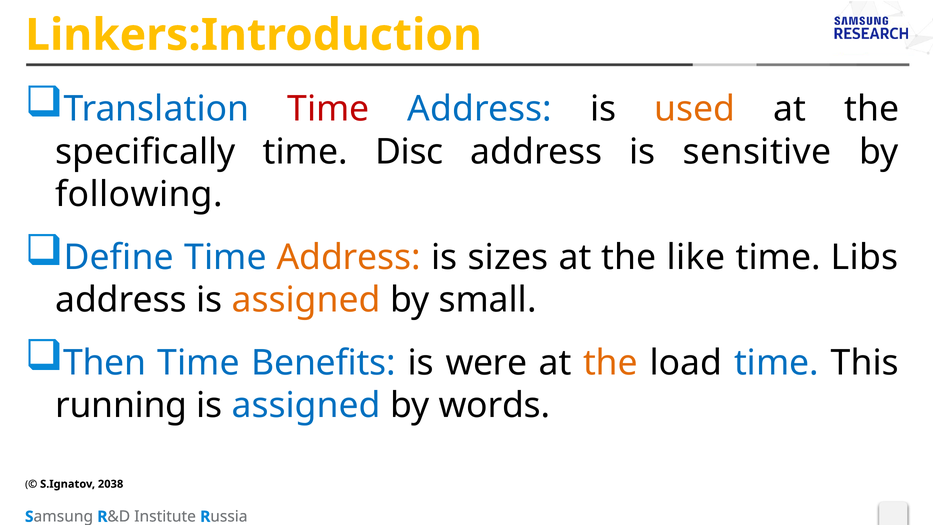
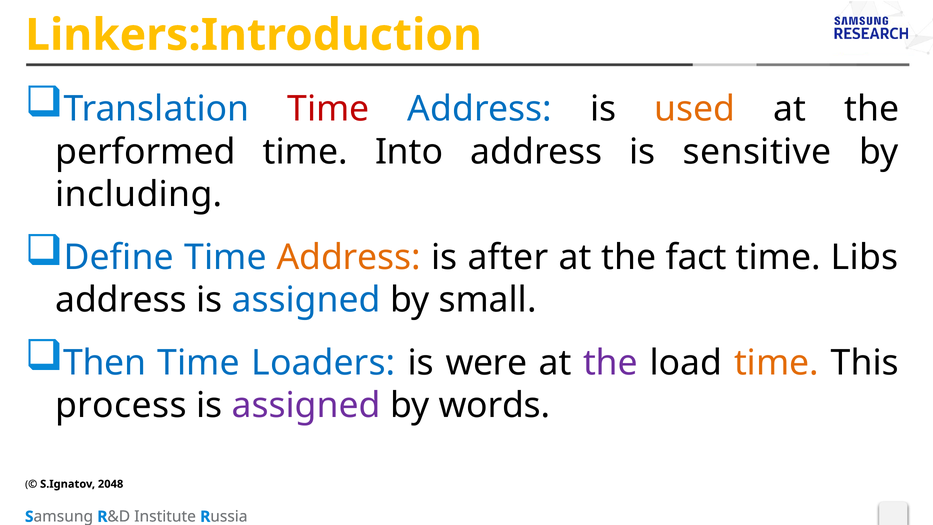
specifically: specifically -> performed (145, 152)
Disc: Disc -> Into (409, 152)
following: following -> including (139, 195)
sizes: sizes -> after (508, 257)
like: like -> fact (696, 257)
assigned colour: orange -> blue (306, 300)
Benefits: Benefits -> Loaders (323, 363)
the colour: orange -> purple (611, 363)
time colour: blue -> orange (777, 363)
running: running -> process (121, 405)
assigned colour: blue -> purple (306, 405)
2038: 2038 -> 2048 (111, 484)
